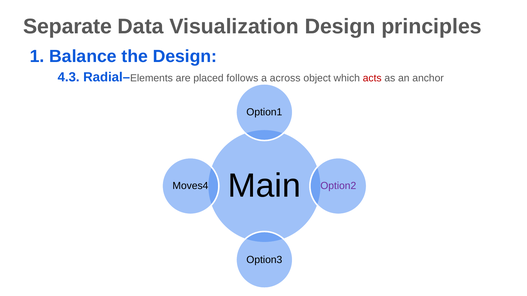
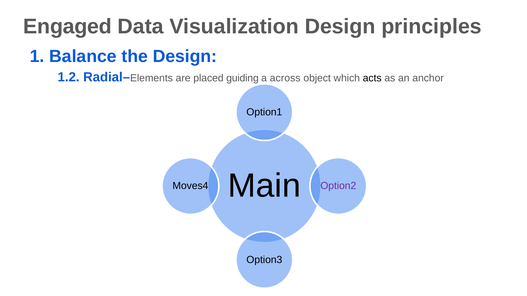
Separate: Separate -> Engaged (68, 27)
4.3: 4.3 -> 1.2 (69, 77)
follows: follows -> guiding (242, 78)
acts colour: red -> black (372, 78)
